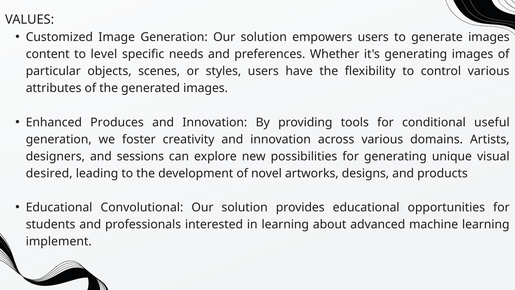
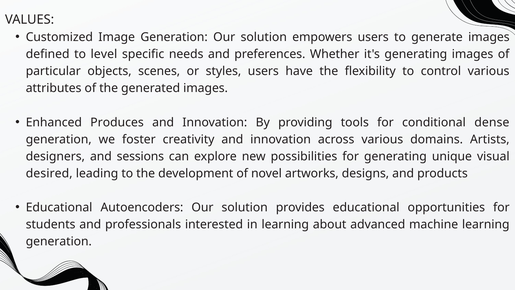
content: content -> defined (48, 54)
useful: useful -> dense (492, 122)
Convolutional: Convolutional -> Autoencoders (142, 207)
implement: implement -> generation (59, 241)
